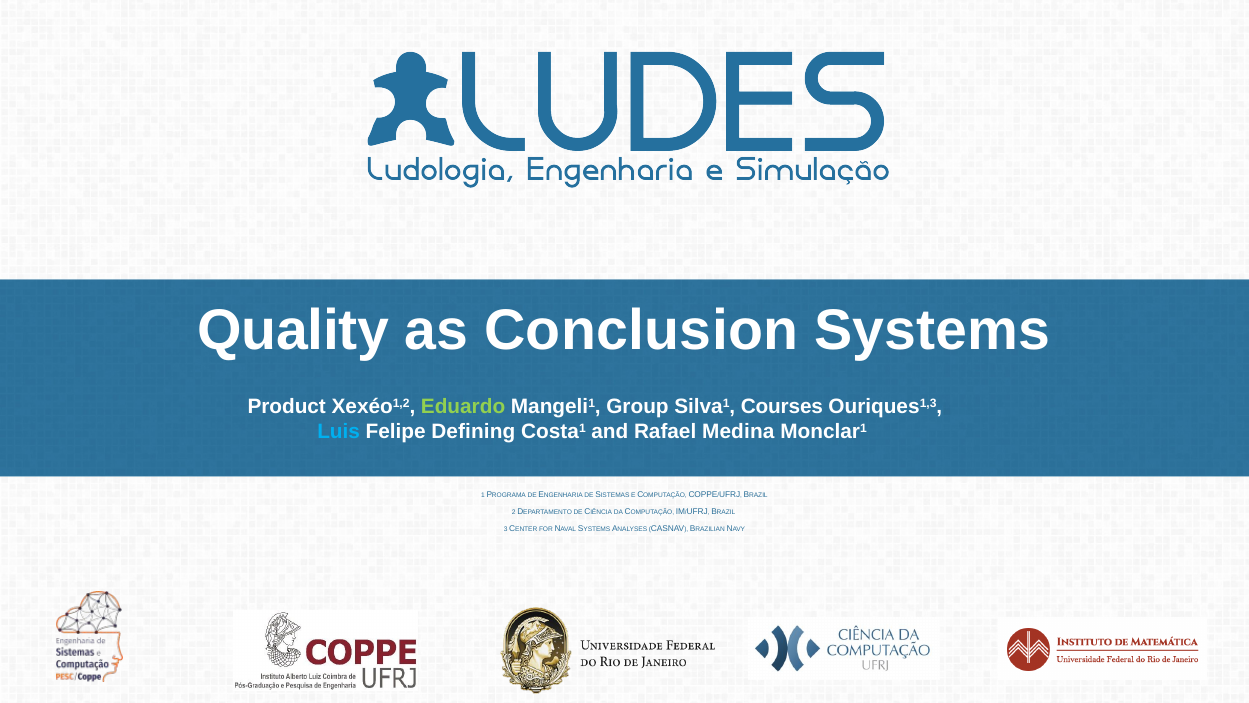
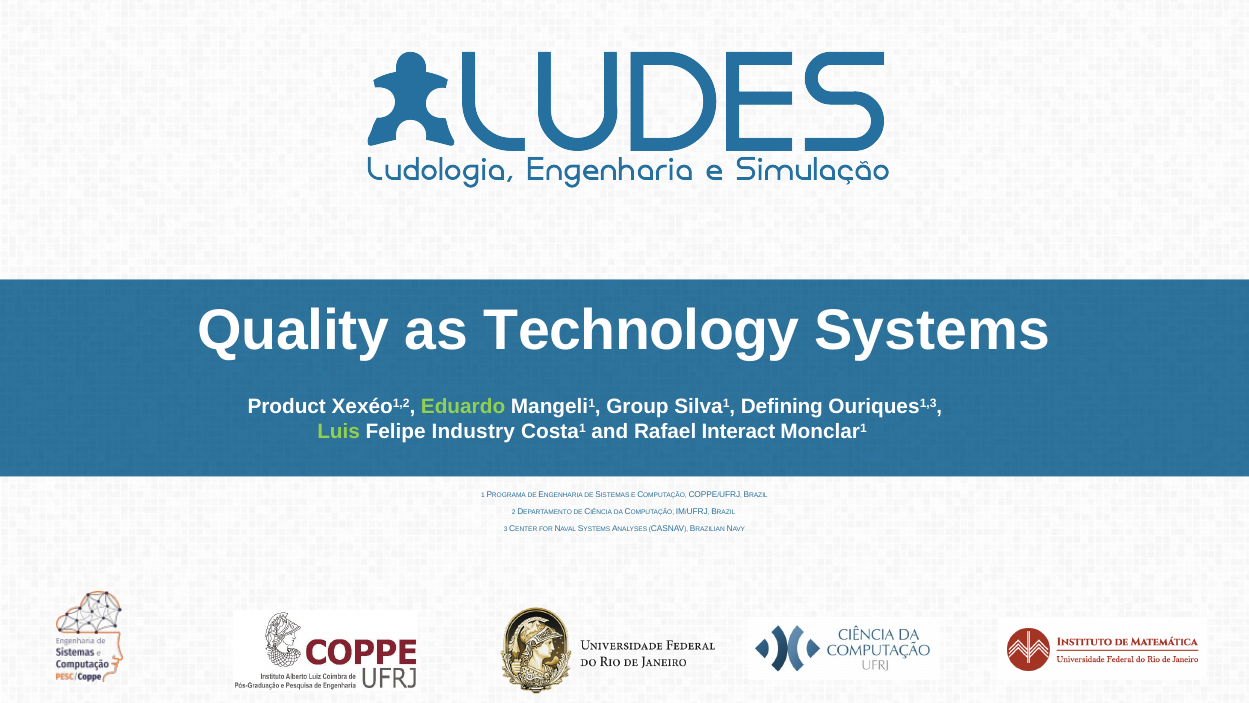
Conclusion: Conclusion -> Technology (642, 330)
Courses: Courses -> Defining (782, 406)
Luis colour: light blue -> light green (339, 431)
Defining: Defining -> Industry (473, 431)
Medina: Medina -> Interact (738, 431)
